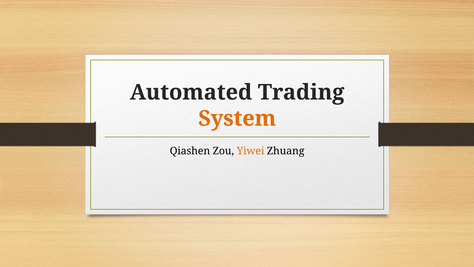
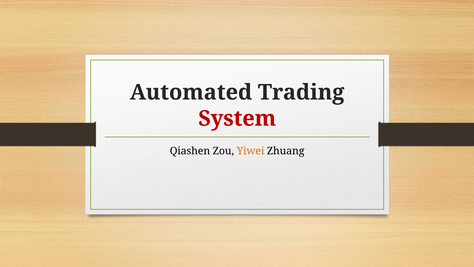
System colour: orange -> red (237, 118)
